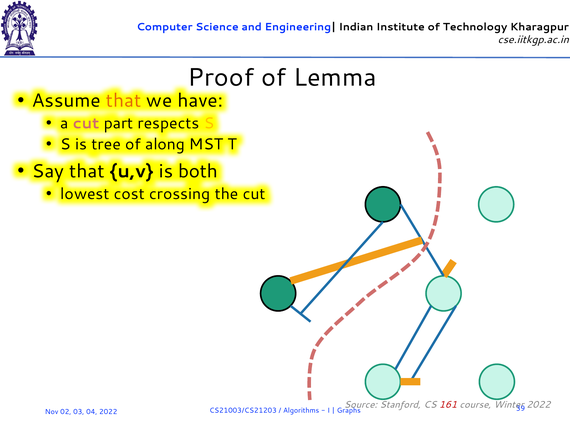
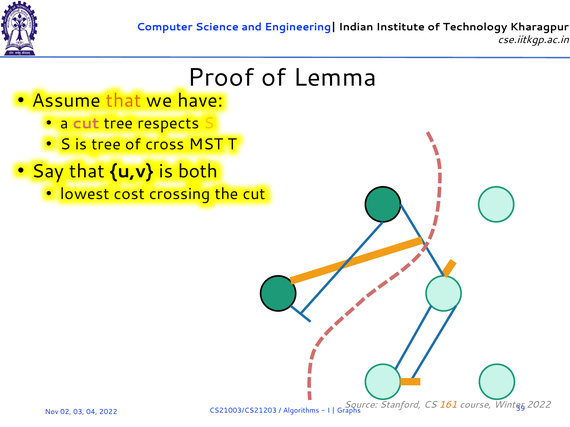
cut part: part -> tree (118, 124)
along: along -> cross (165, 145)
161 colour: red -> orange (448, 405)
